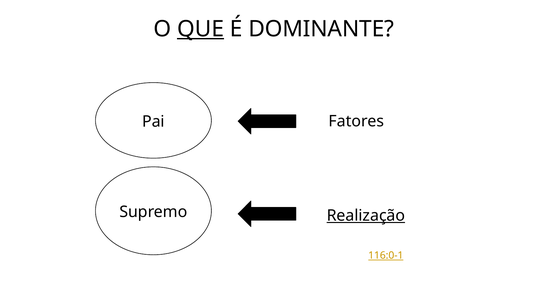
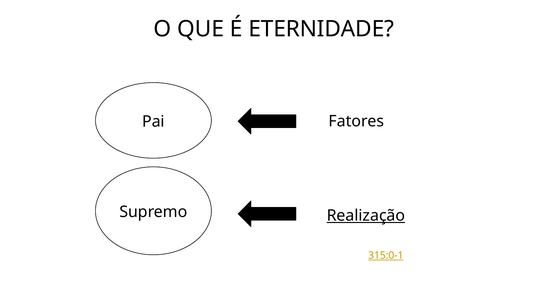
QUE underline: present -> none (201, 29)
DOMINANTE: DOMINANTE -> ETERNIDADE (321, 29)
116:0-1: 116:0-1 -> 315:0-1 (386, 255)
